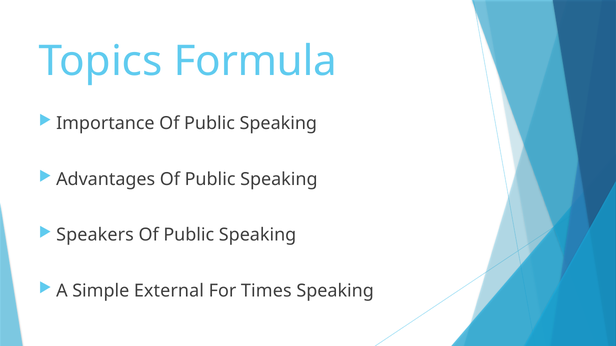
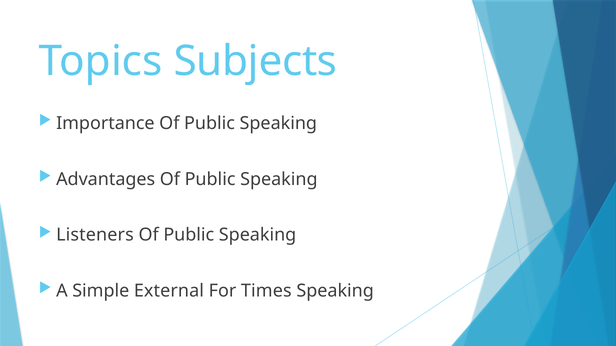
Formula: Formula -> Subjects (255, 61)
Speakers: Speakers -> Listeners (95, 235)
